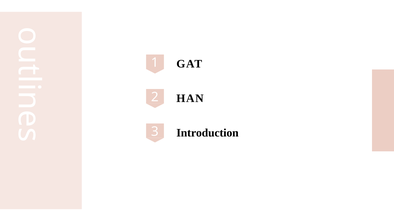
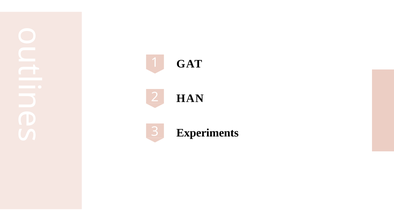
Introduction: Introduction -> Experiments (208, 133)
